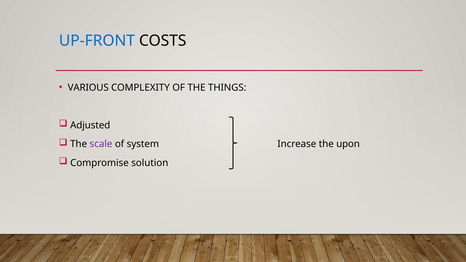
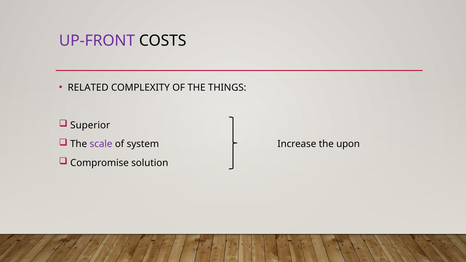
UP-FRONT colour: blue -> purple (97, 41)
VARIOUS: VARIOUS -> RELATED (88, 88)
Adjusted: Adjusted -> Superior (90, 125)
